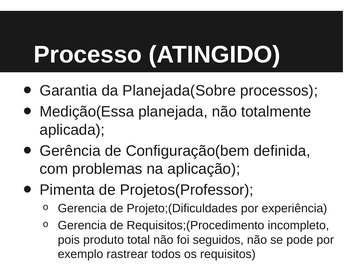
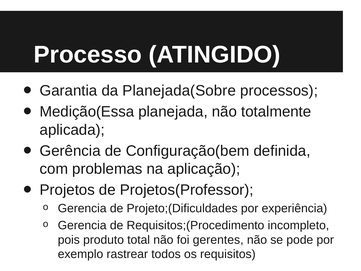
Pimenta: Pimenta -> Projetos (67, 190)
seguidos: seguidos -> gerentes (218, 240)
